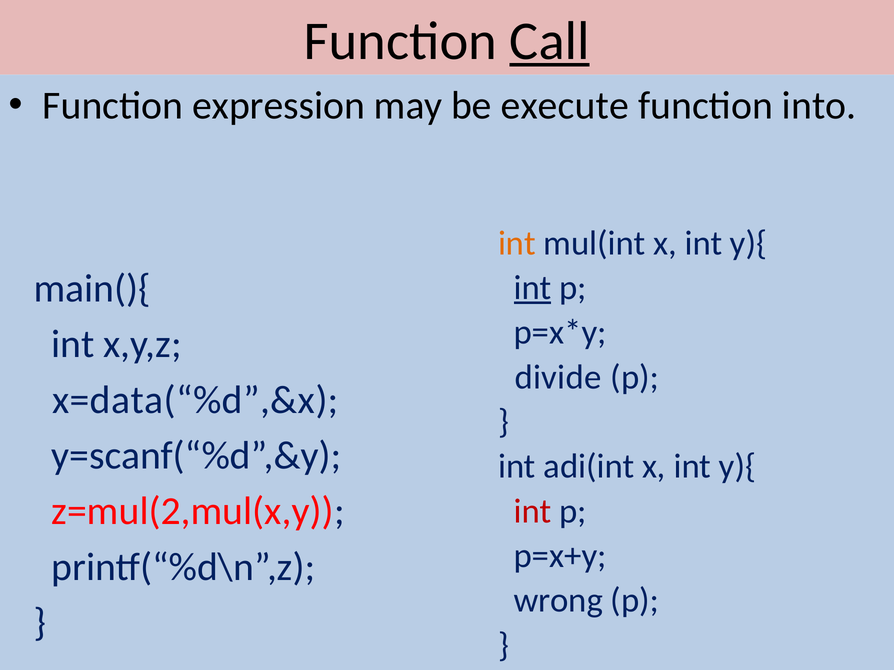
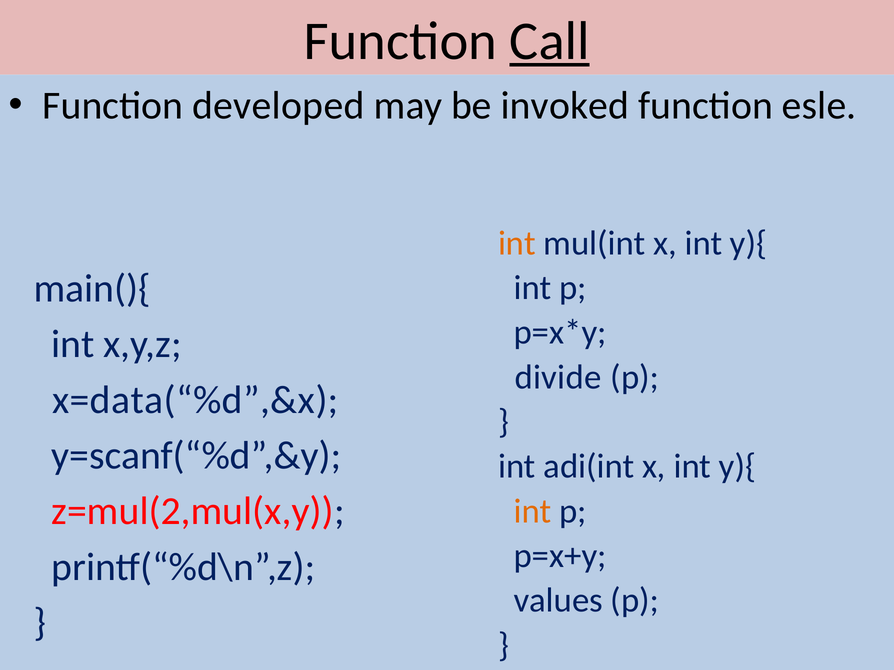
expression: expression -> developed (278, 106)
execute: execute -> invoked (565, 106)
into: into -> esle (819, 106)
int underline: present -> none (533, 288)
int colour: red -> orange (533, 512)
wrong: wrong -> values (558, 601)
